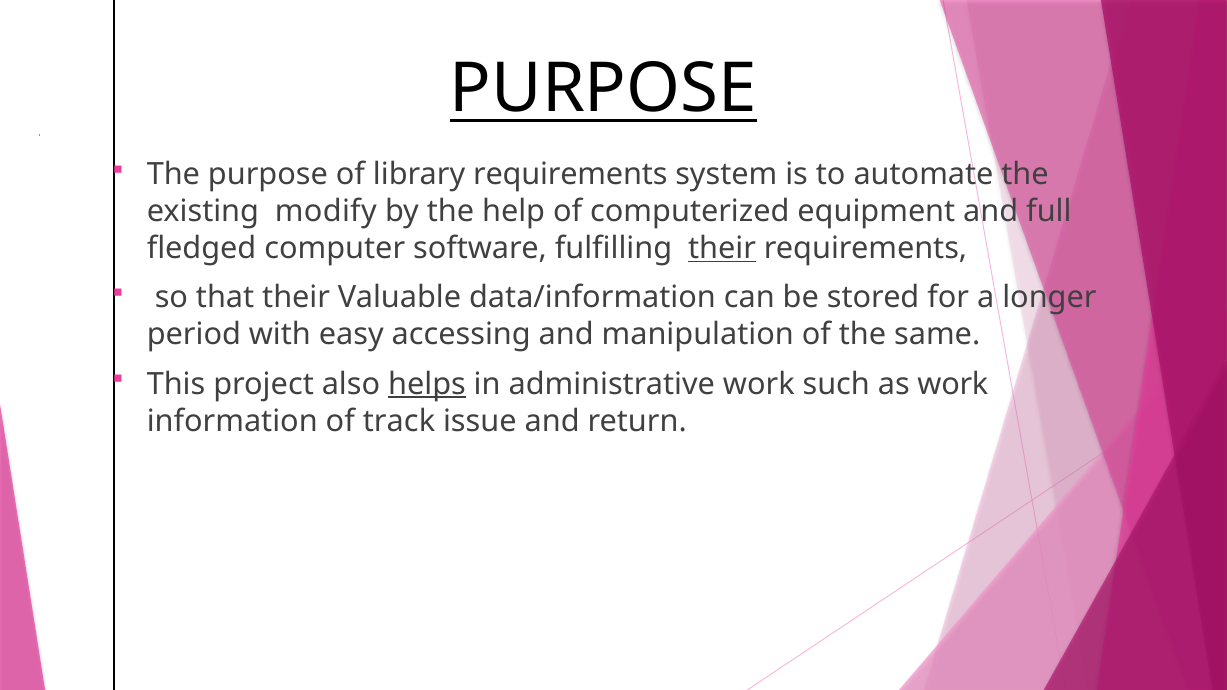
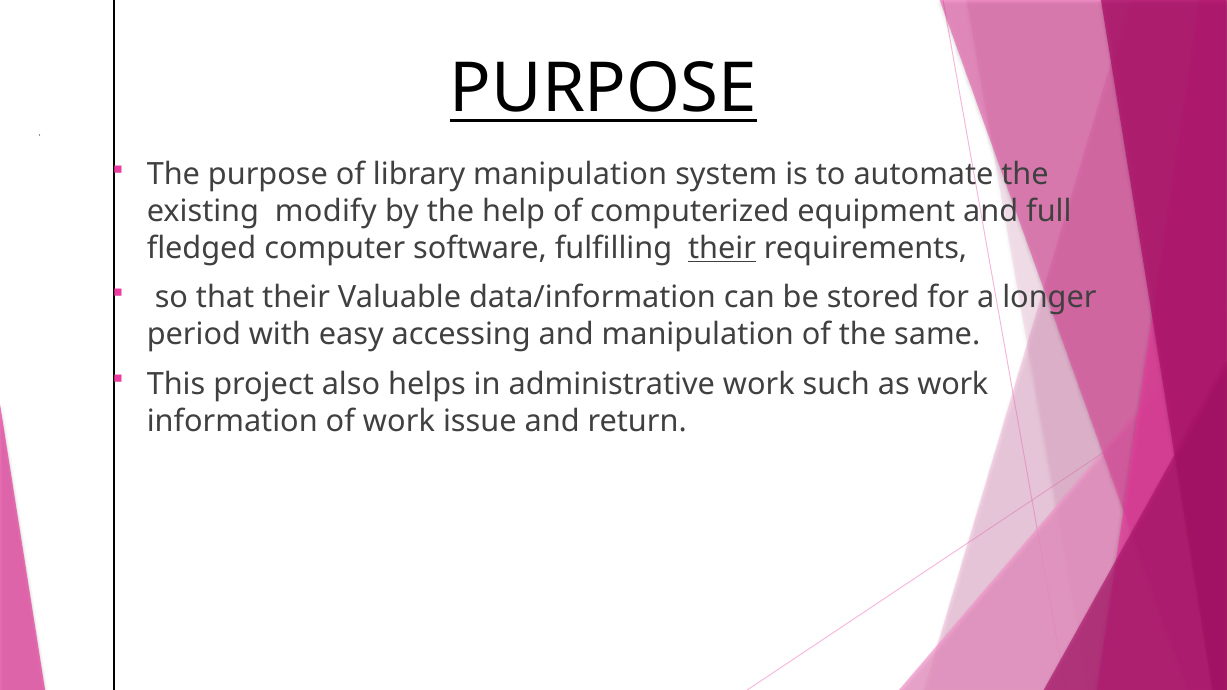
library requirements: requirements -> manipulation (570, 175)
helps underline: present -> none (427, 384)
of track: track -> work (399, 421)
